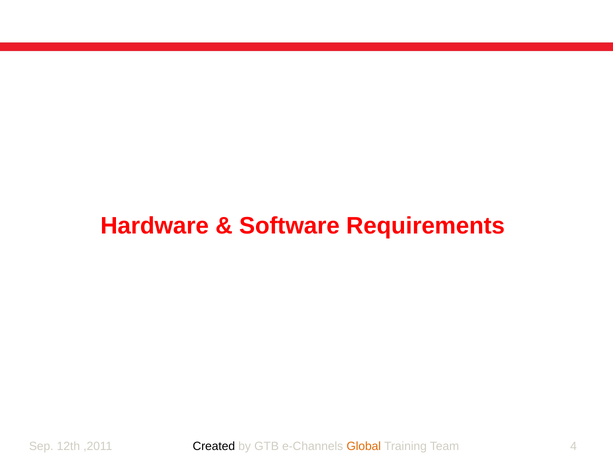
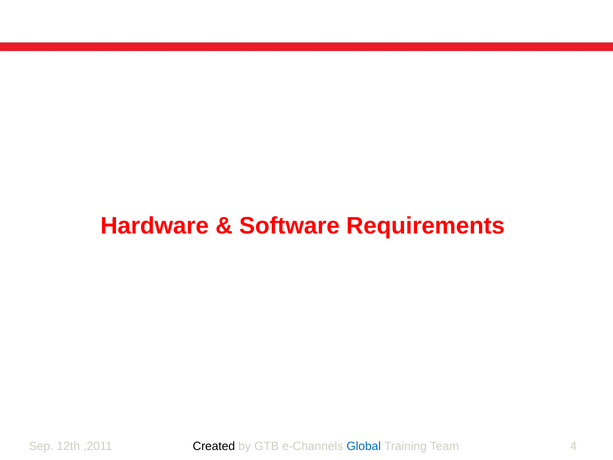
Global colour: orange -> blue (364, 446)
